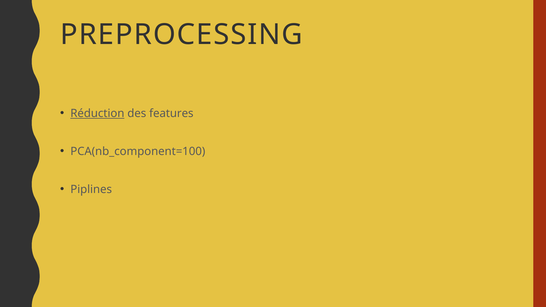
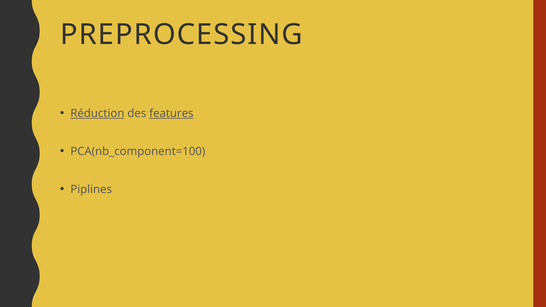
features underline: none -> present (171, 113)
